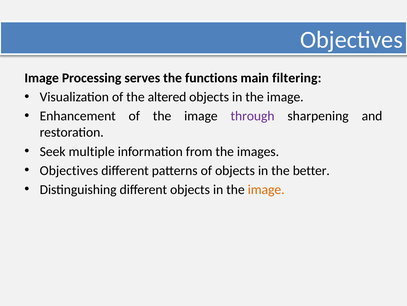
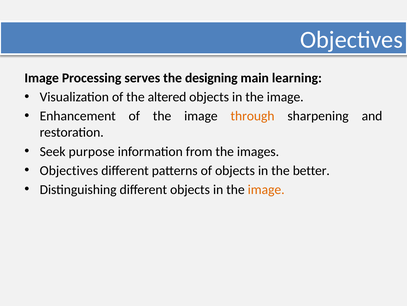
functions: functions -> designing (211, 78)
filtering: filtering -> learning (297, 78)
through colour: purple -> orange (253, 116)
multiple: multiple -> purpose (92, 151)
